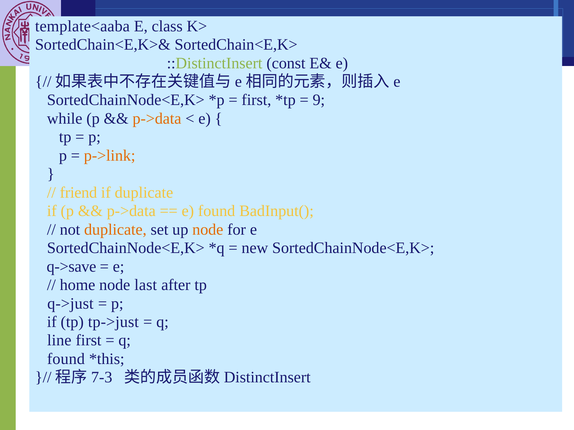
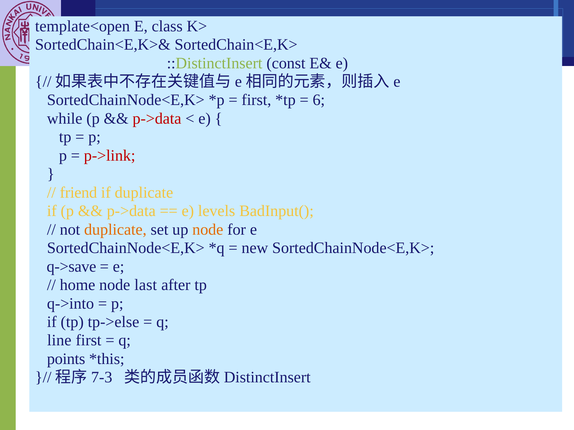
template<aaba: template<aaba -> template<open (82, 26)
9: 9 -> 6 (319, 100)
p->data colour: orange -> red (157, 119)
p->link colour: orange -> red (110, 156)
e found: found -> levels (217, 211)
q->just: q->just -> q->into (71, 304)
tp->just: tp->just -> tp->else (113, 322)
found: found -> points (66, 359)
